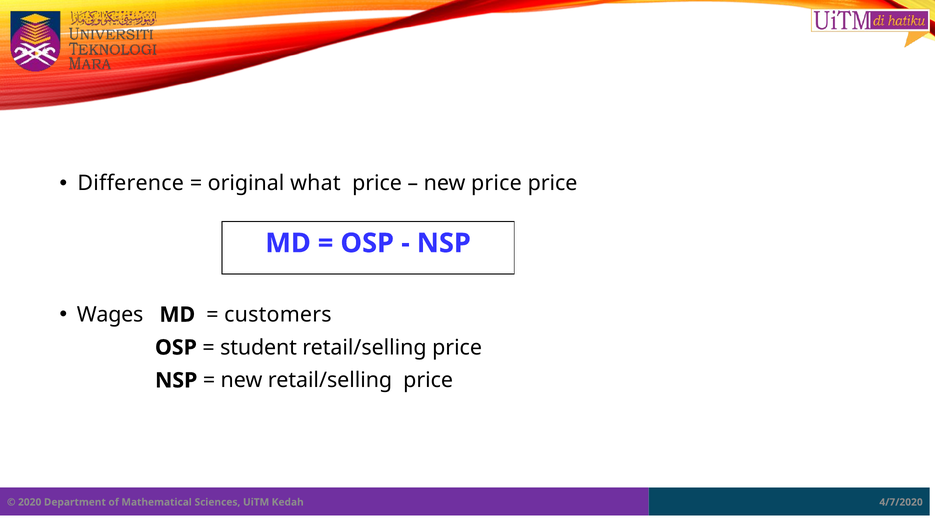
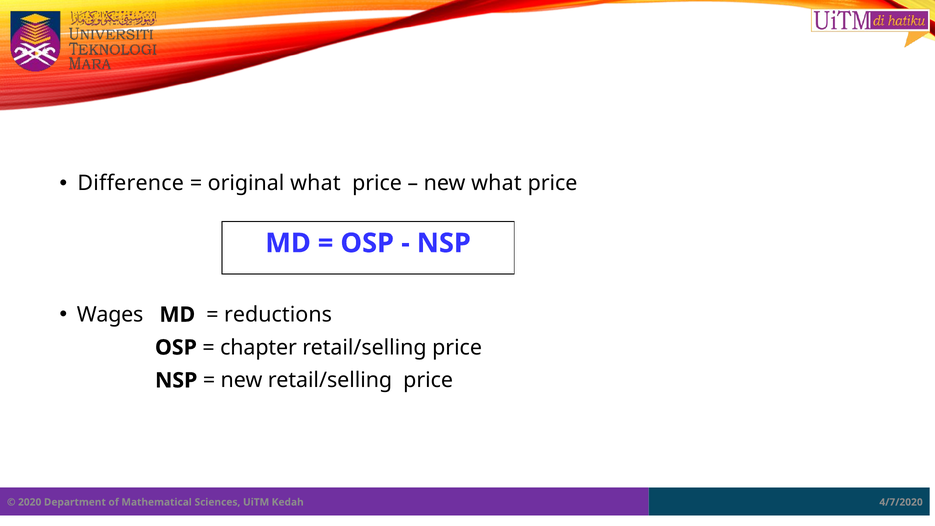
new price: price -> what (496, 183)
customers: customers -> reductions (278, 315)
student: student -> chapter (259, 348)
